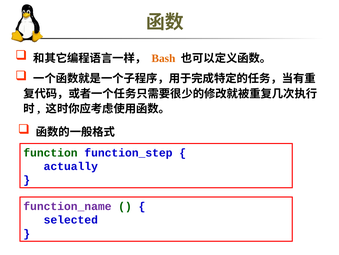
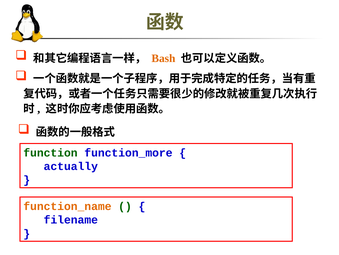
function_step: function_step -> function_more (128, 152)
function_name colour: purple -> orange (67, 206)
selected: selected -> filename (71, 219)
